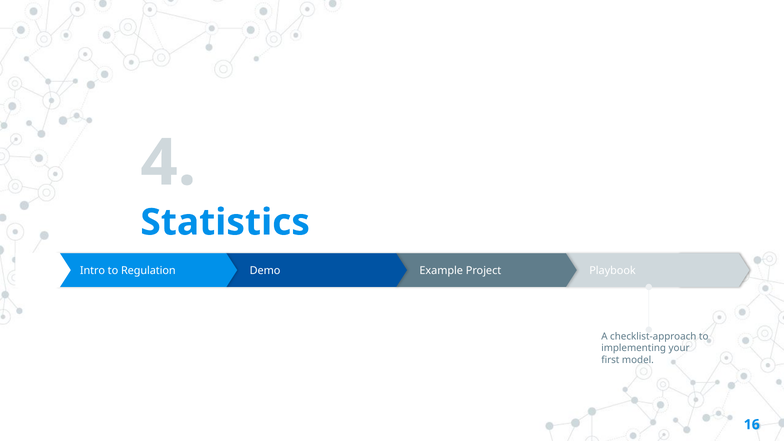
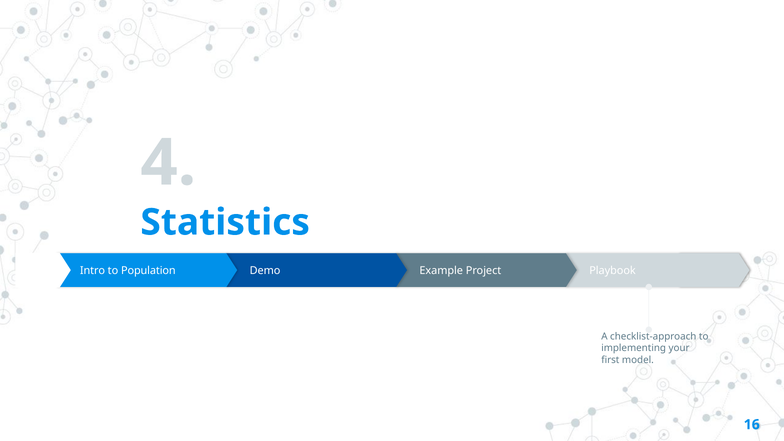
Regulation: Regulation -> Population (148, 271)
